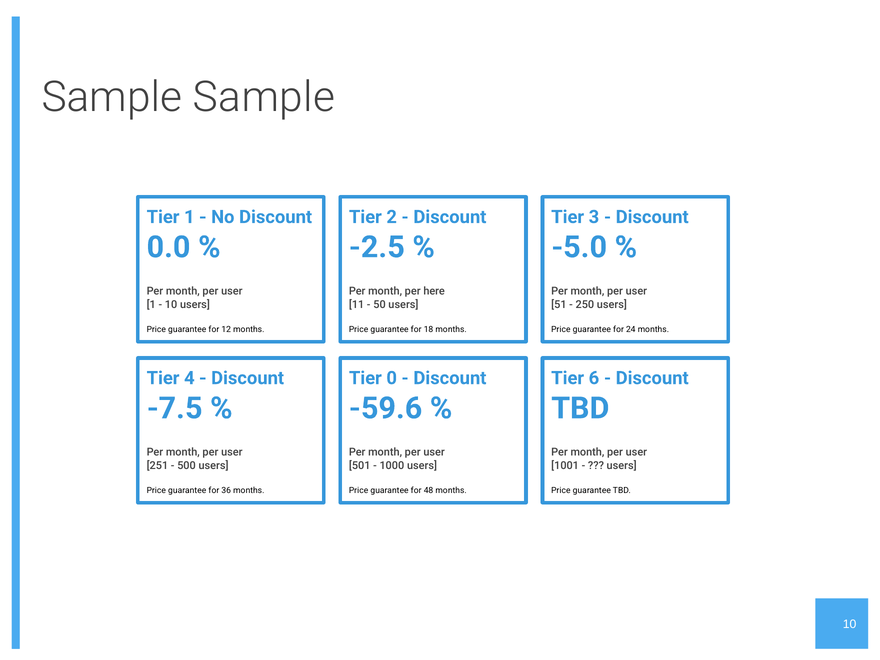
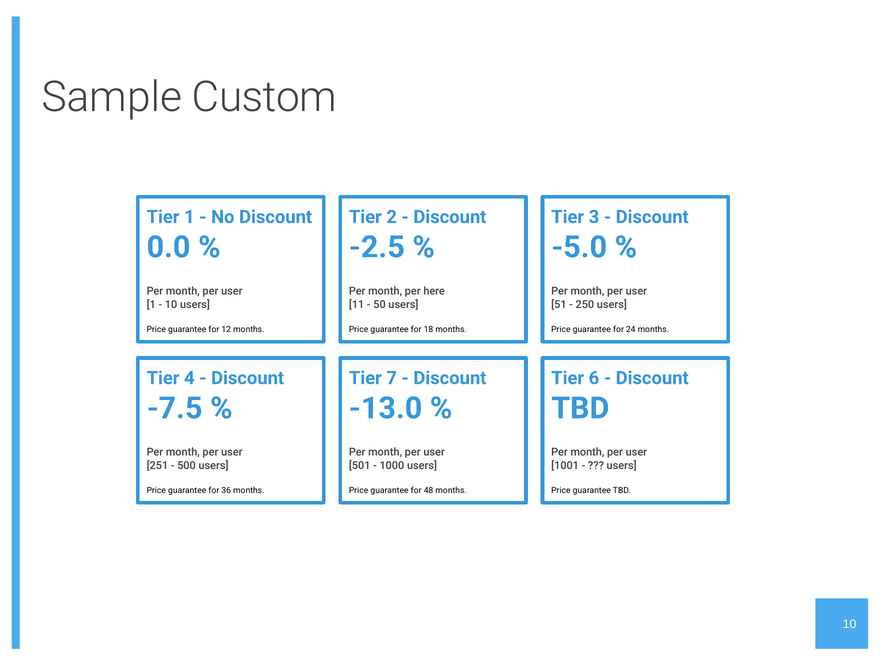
Sample Sample: Sample -> Custom (264, 97)
0: 0 -> 7 (392, 378)
-59.6: -59.6 -> -13.0 (386, 408)
